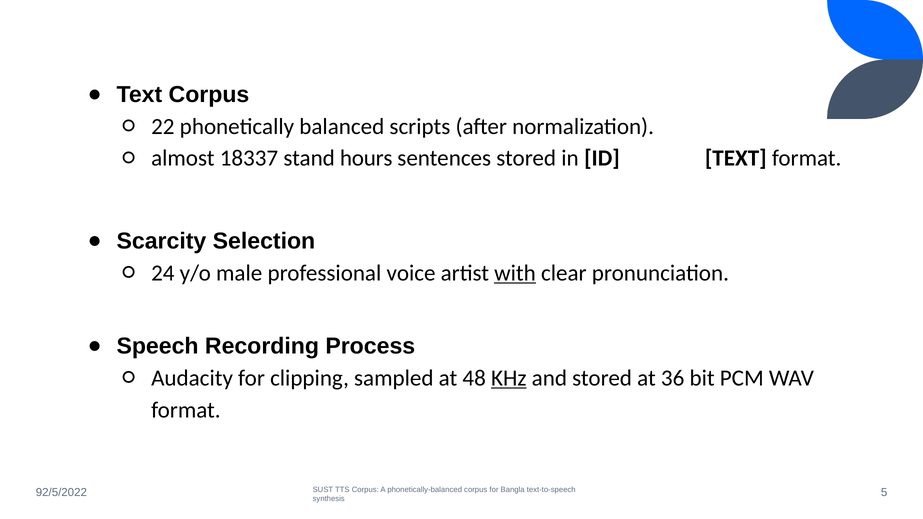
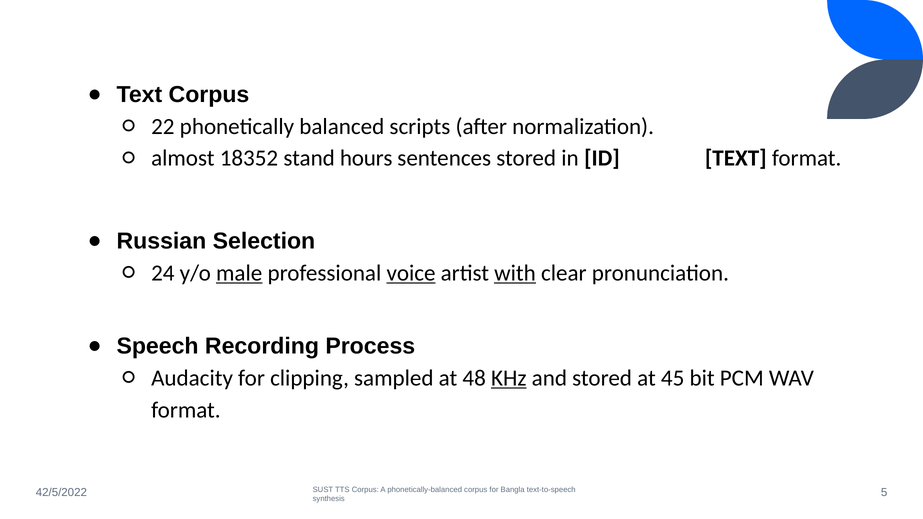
18337: 18337 -> 18352 (249, 158)
Scarcity: Scarcity -> Russian (161, 241)
male underline: none -> present (239, 273)
voice underline: none -> present (411, 273)
36: 36 -> 45 (673, 378)
92/5/2022: 92/5/2022 -> 42/5/2022 (61, 492)
